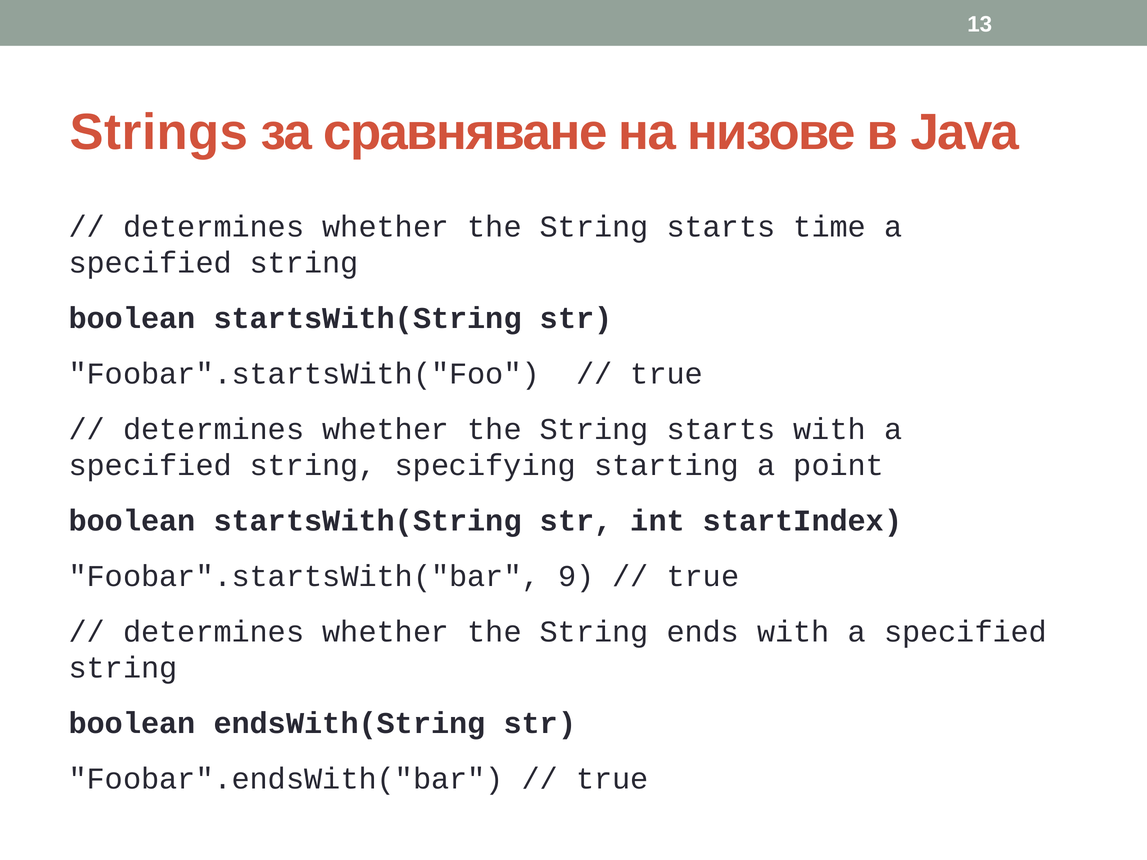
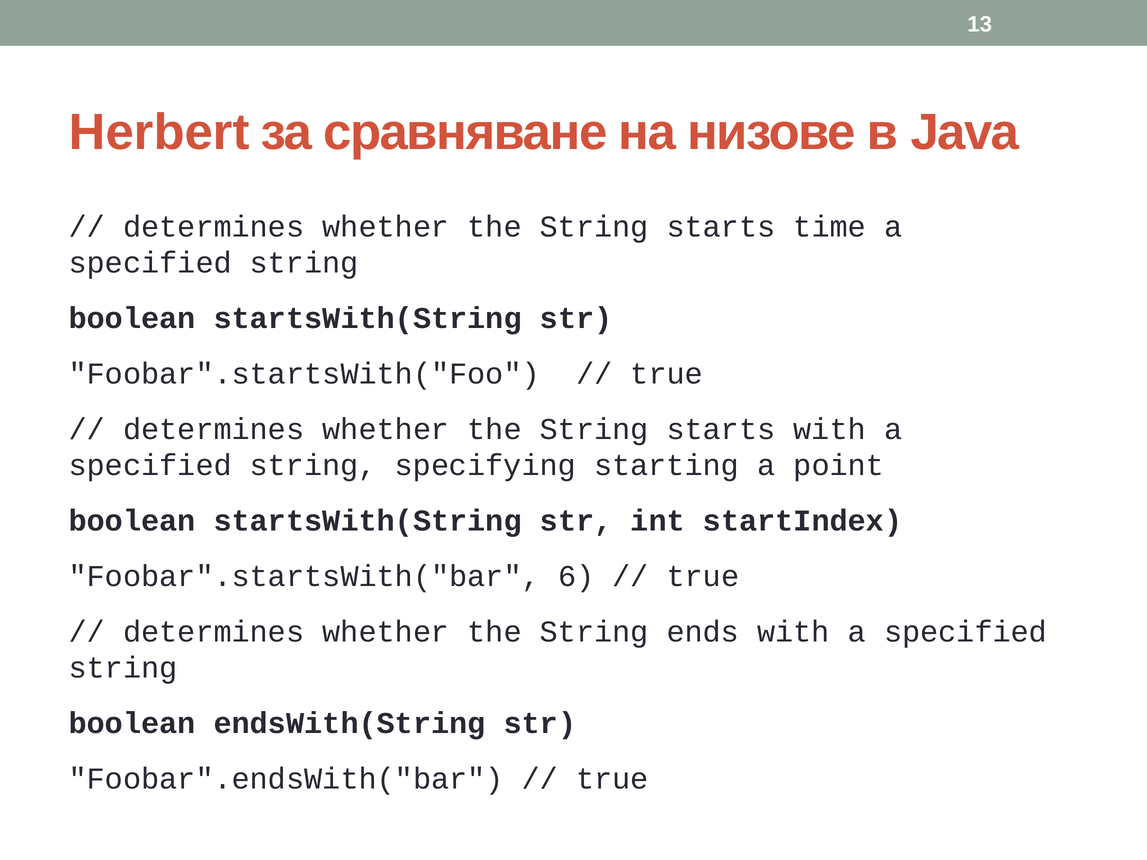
Strings: Strings -> Herbert (159, 133)
9: 9 -> 6 (576, 576)
